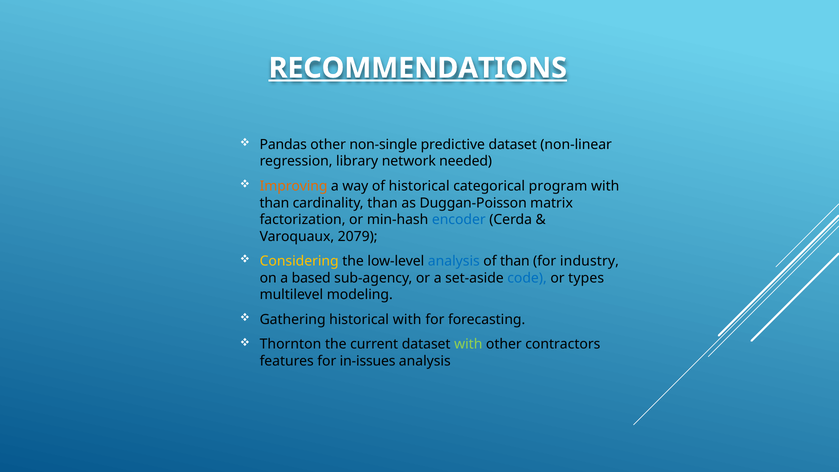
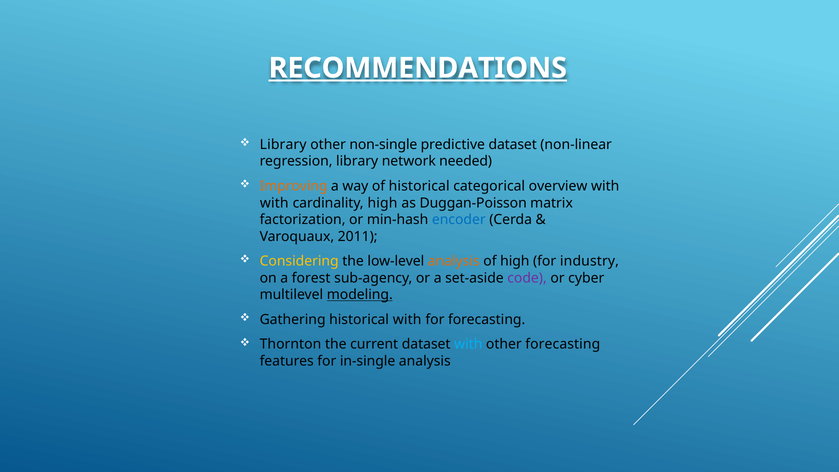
Pandas: Pandas -> Library (283, 145)
program: program -> overview (558, 186)
than: than -> with (274, 203)
cardinality than: than -> high (382, 203)
2079: 2079 -> 2011 (358, 236)
analysis colour: blue -> orange (454, 261)
of than: than -> high (515, 261)
based: based -> forest (311, 278)
code colour: blue -> purple (527, 278)
types: types -> cyber (586, 278)
modeling underline: none -> present (360, 295)
with colour: light green -> light blue (468, 344)
other contractors: contractors -> forecasting (563, 344)
in-issues: in-issues -> in-single (368, 361)
